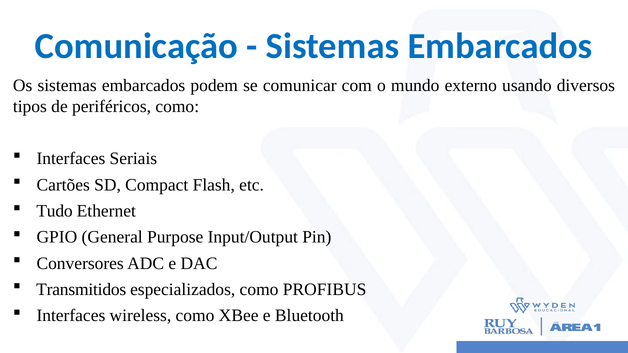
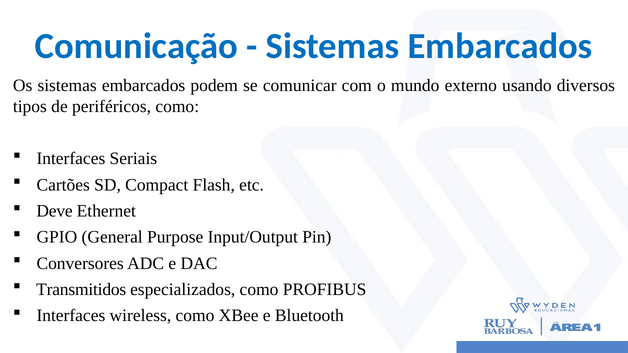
Tudo: Tudo -> Deve (55, 211)
